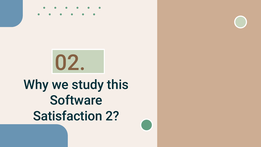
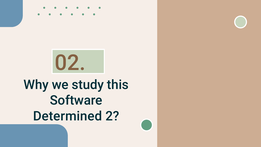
Satisfaction: Satisfaction -> Determined (68, 116)
